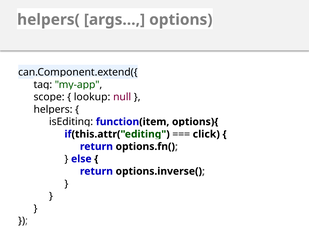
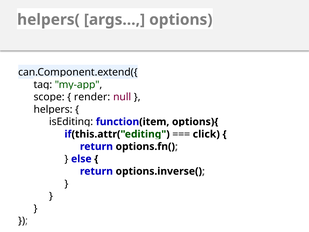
lookup: lookup -> render (92, 97)
